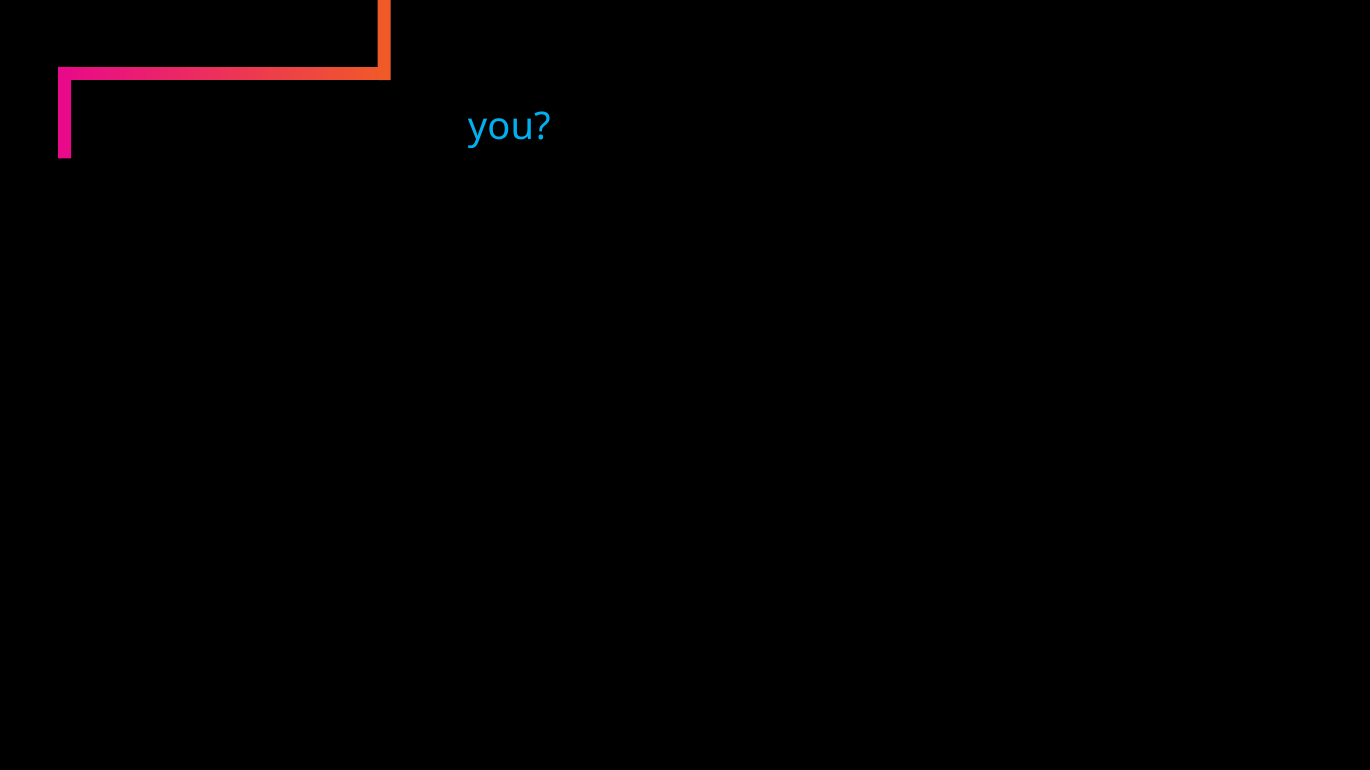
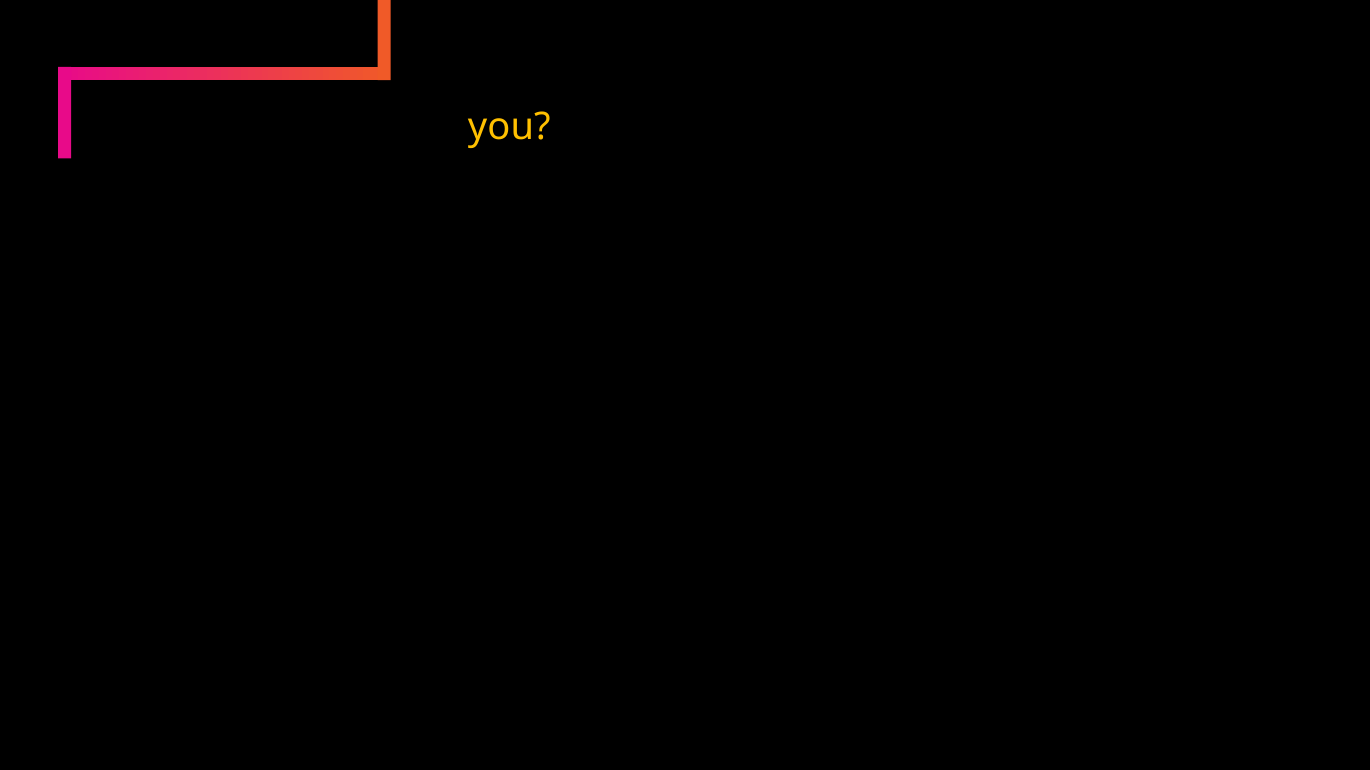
you colour: light blue -> yellow (509, 127)
